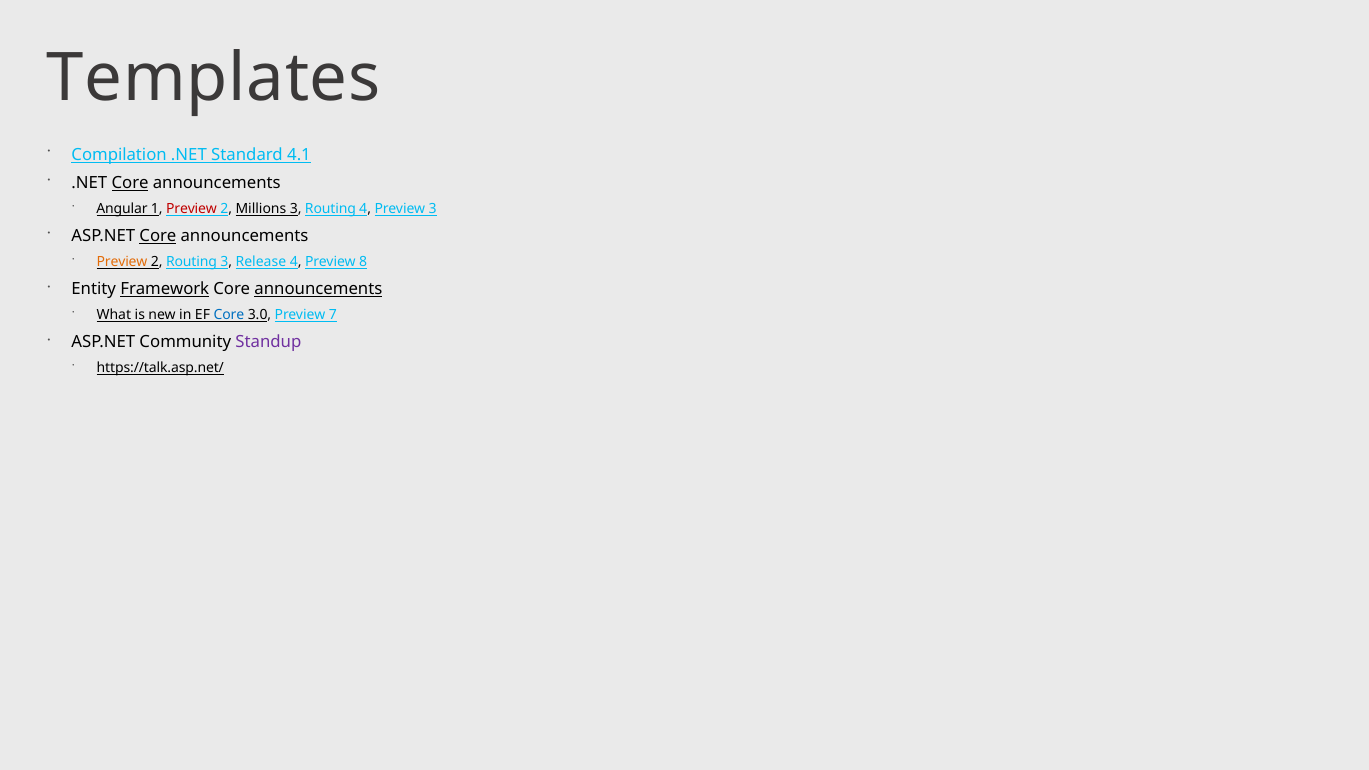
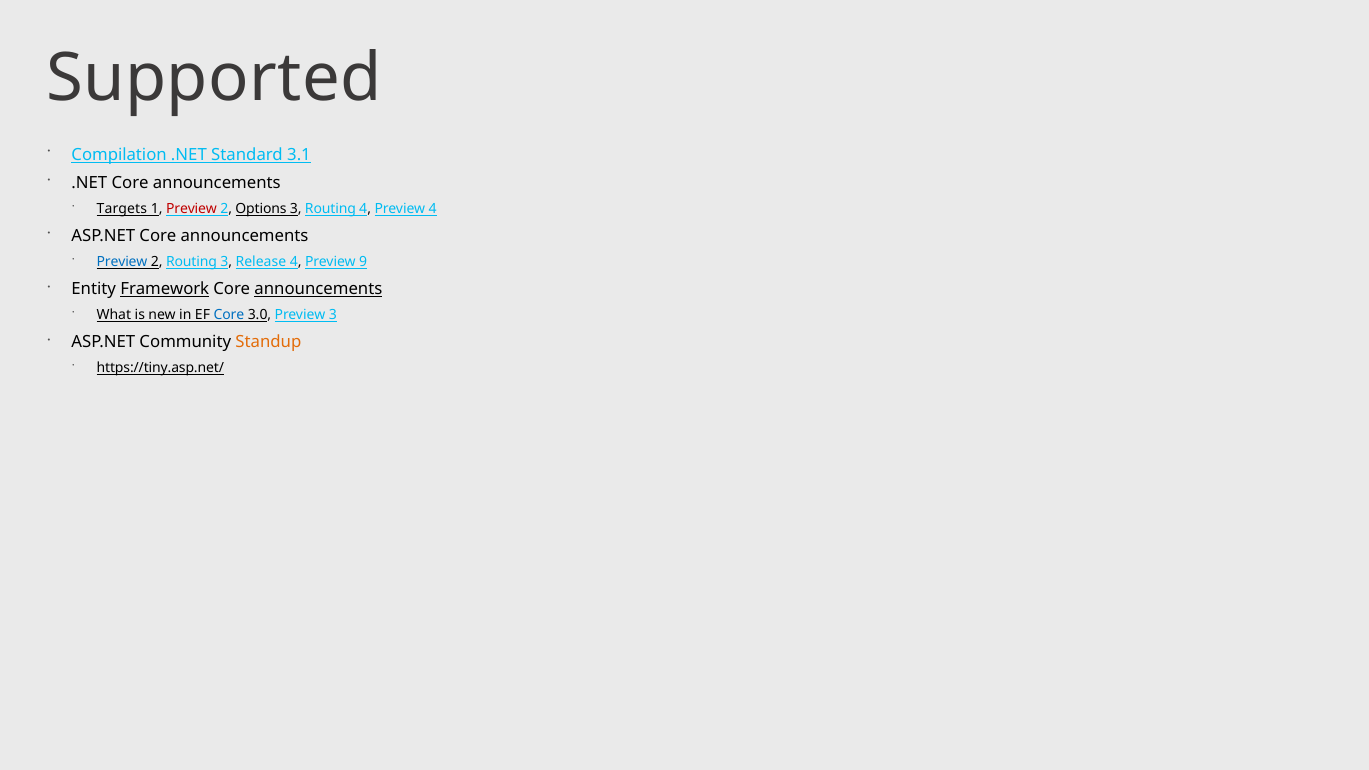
Templates: Templates -> Supported (214, 78)
4.1: 4.1 -> 3.1 (299, 154)
Core underline: present -> none (130, 183)
Angular: Angular -> Targets (122, 209)
Millions: Millions -> Options (261, 209)
Preview 3: 3 -> 4 (433, 209)
Core underline: present -> none (158, 236)
Preview colour: orange -> blue (122, 262)
8: 8 -> 9 (363, 262)
Preview 7: 7 -> 3 (333, 315)
Standup colour: purple -> orange (268, 342)
https://talk.asp.net/: https://talk.asp.net/ -> https://tiny.asp.net/ (160, 368)
